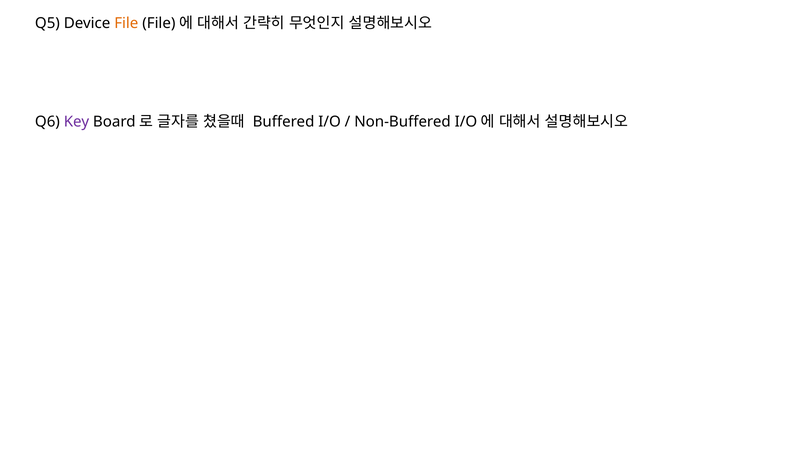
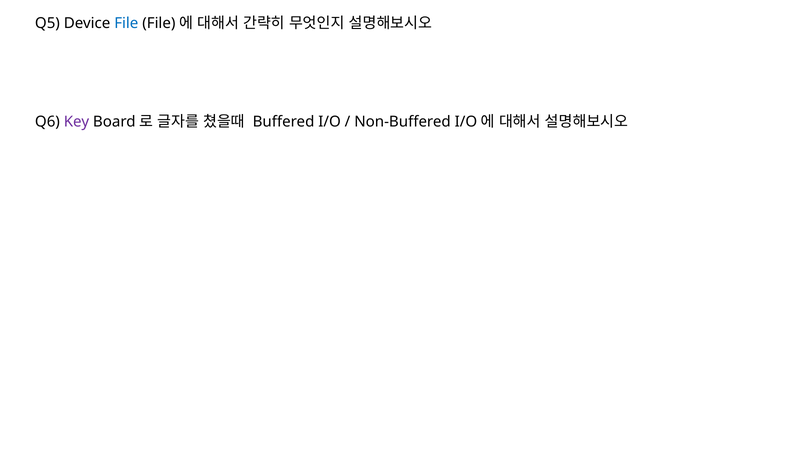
File colour: orange -> blue (126, 23)
